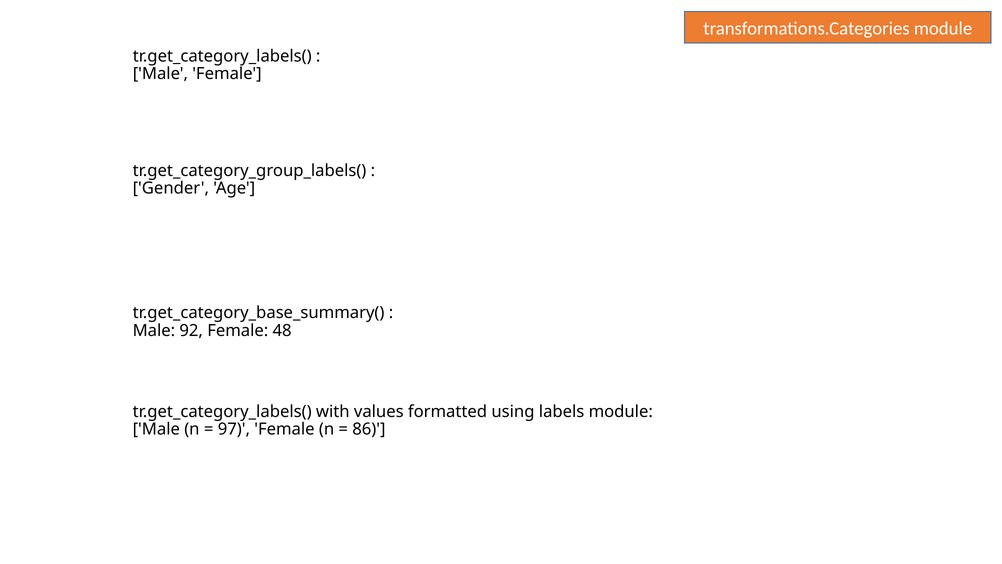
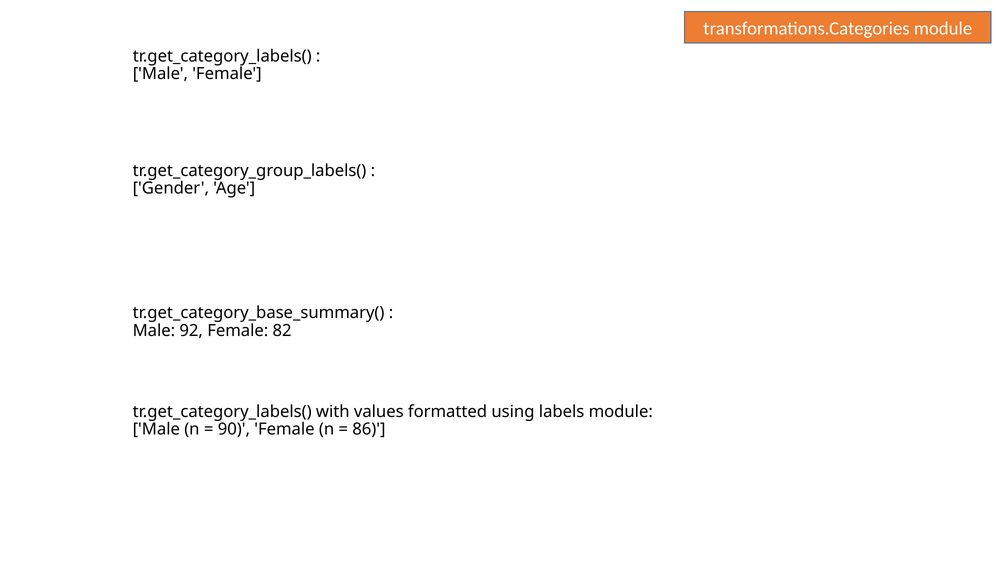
48: 48 -> 82 (282, 330)
97: 97 -> 90 (234, 429)
